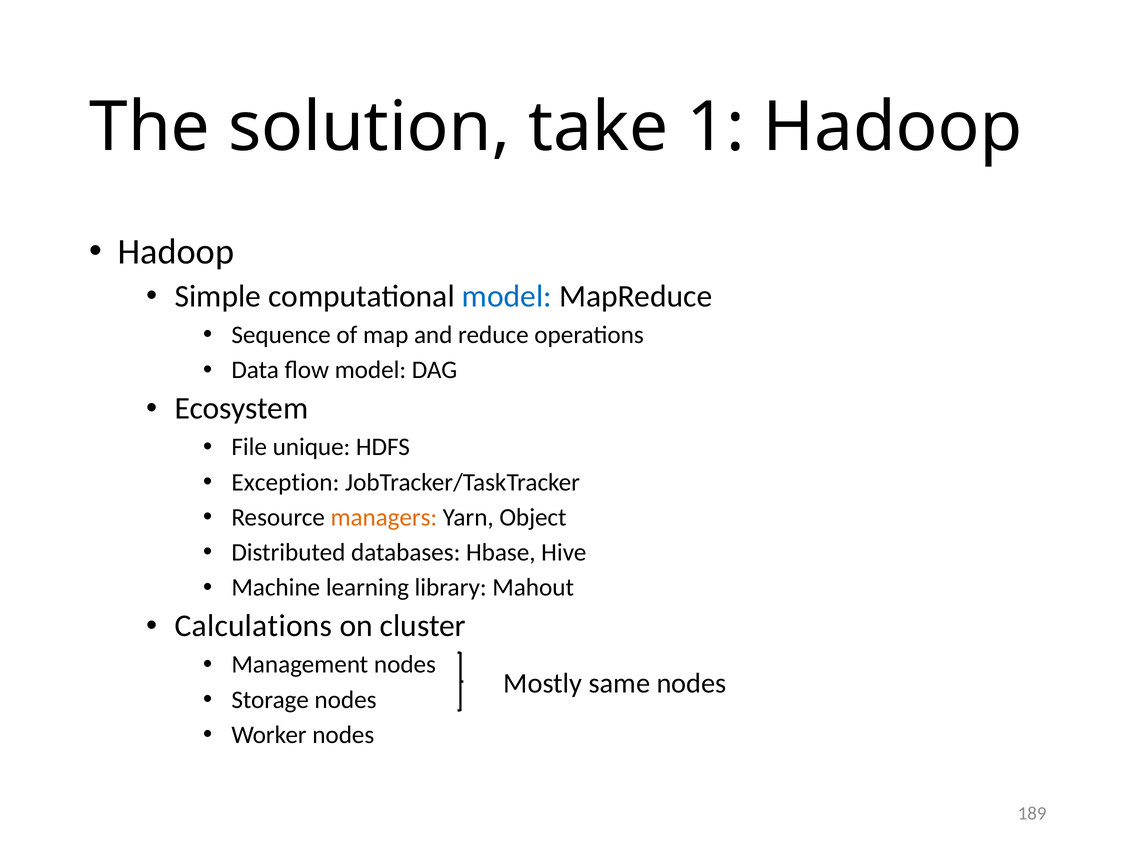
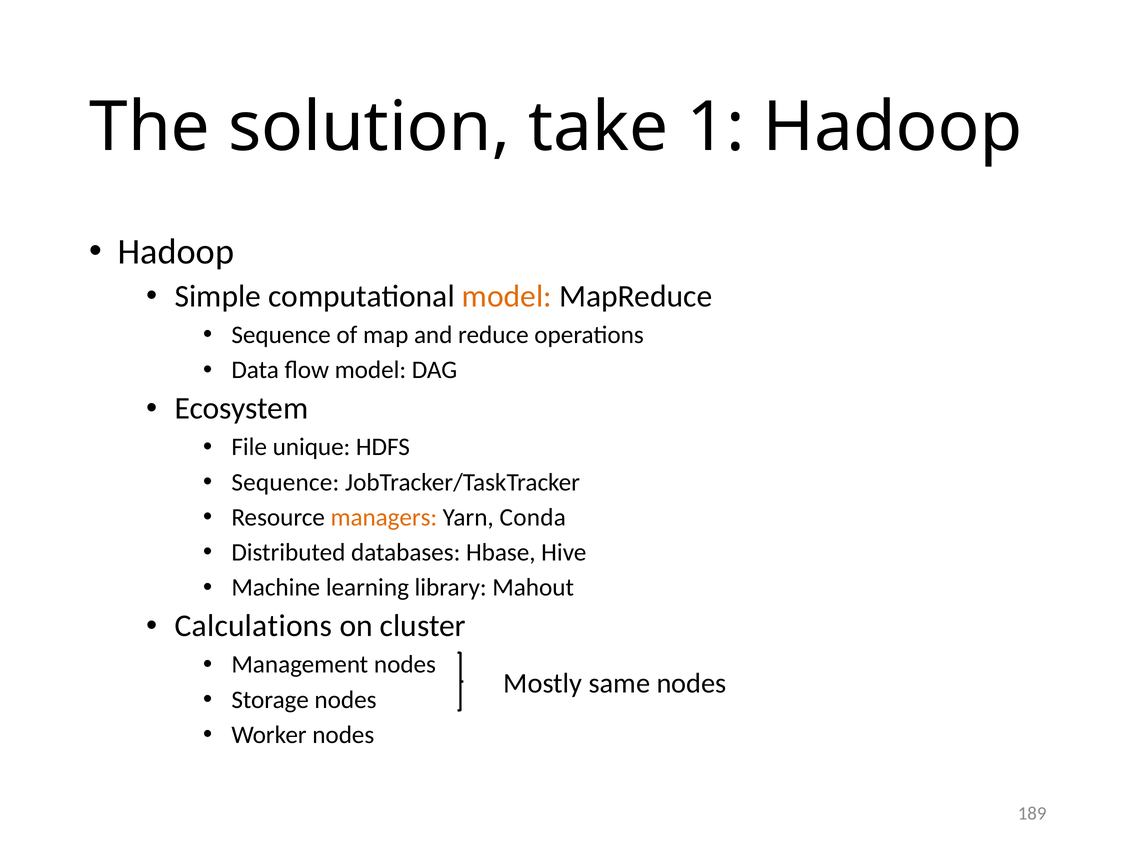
model colour: blue -> orange (507, 296)
Exception: Exception -> Sequence (285, 482)
Object: Object -> Conda (533, 517)
